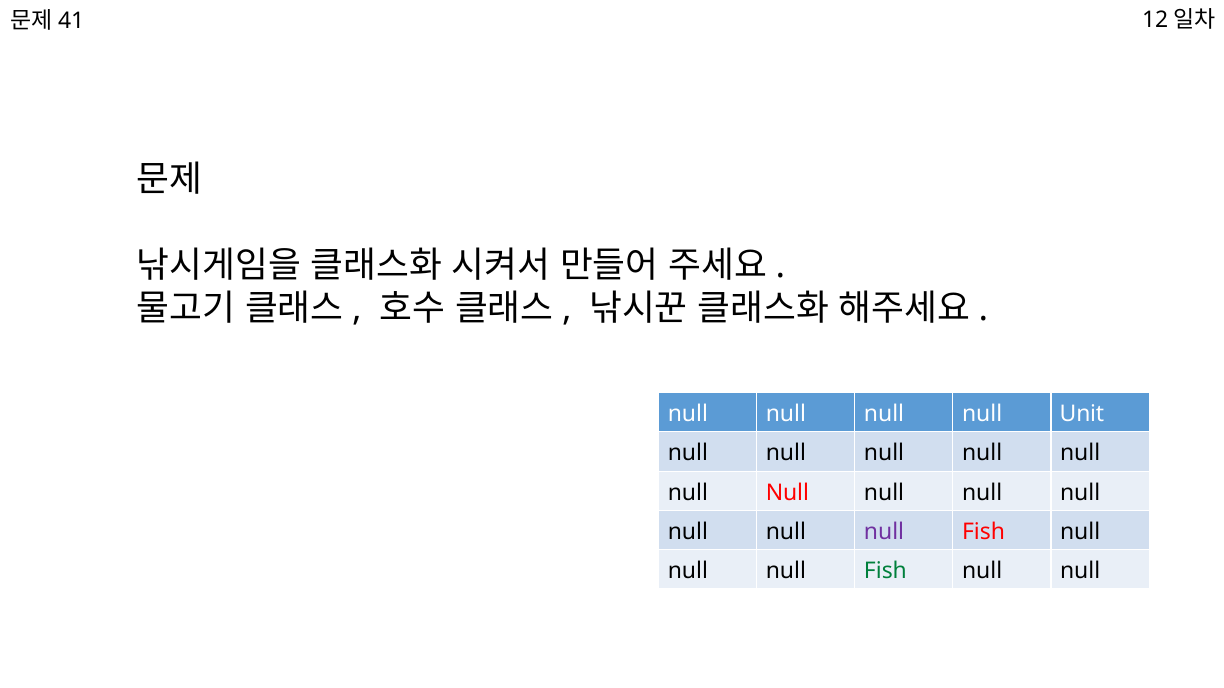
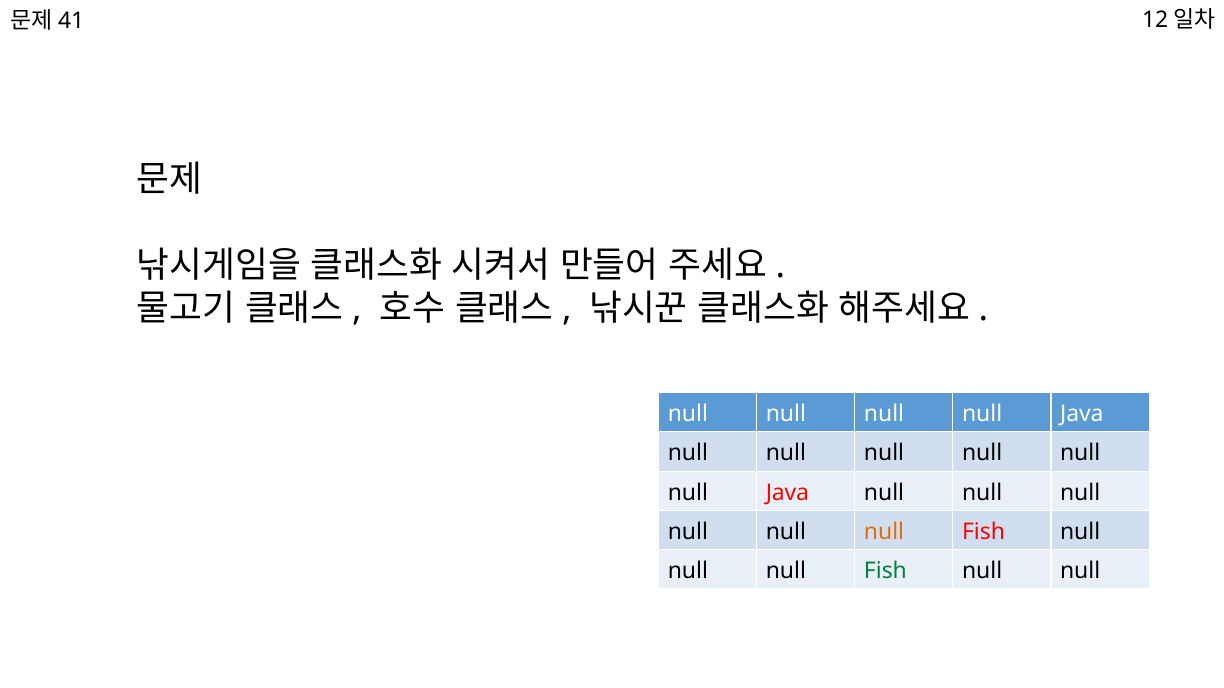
Unit: Unit -> Java (1082, 415)
Null: Null -> Java (787, 493)
null colour: purple -> orange (884, 532)
